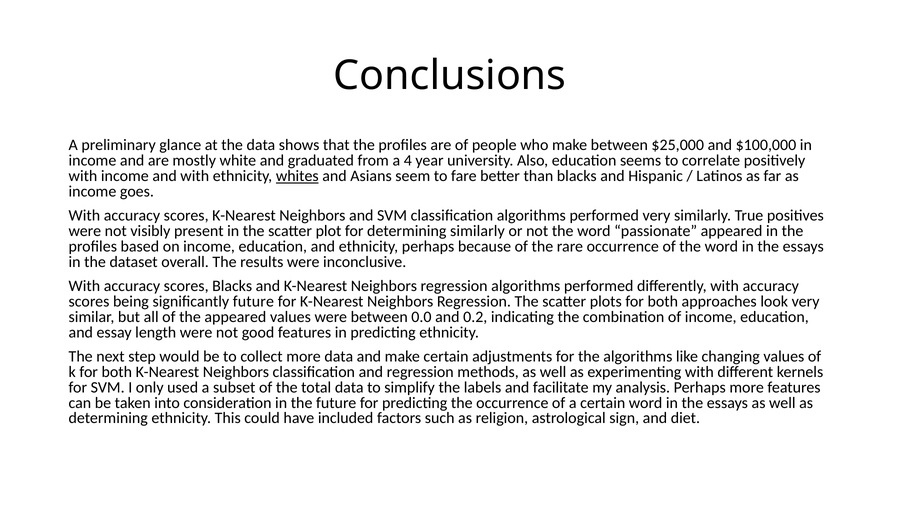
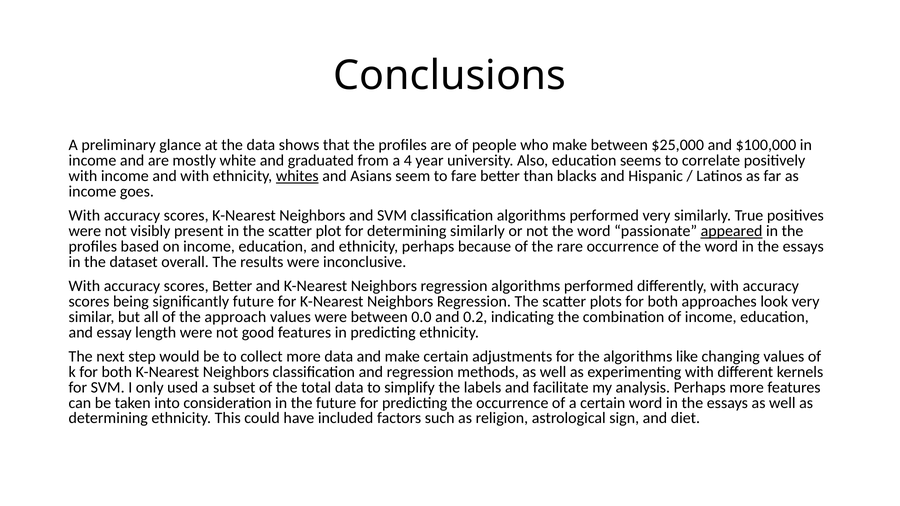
appeared underline: none -> present (732, 231)
scores Blacks: Blacks -> Better (232, 286)
the appeared: appeared -> approach (235, 317)
